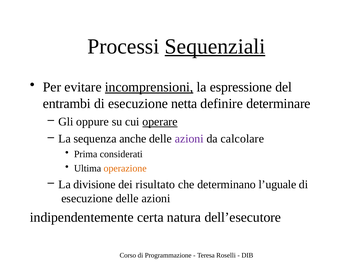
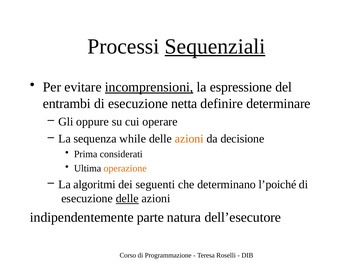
operare underline: present -> none (160, 122)
anche: anche -> while (133, 139)
azioni colour: purple -> orange (189, 139)
calcolare: calcolare -> decisione (242, 139)
divisione: divisione -> algoritmi (95, 184)
risultato: risultato -> seguenti (155, 184)
l’uguale: l’uguale -> l’poiché (277, 184)
delle underline: none -> present (127, 198)
certa: certa -> parte (150, 217)
